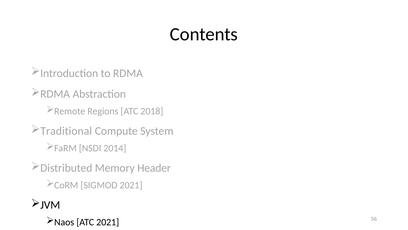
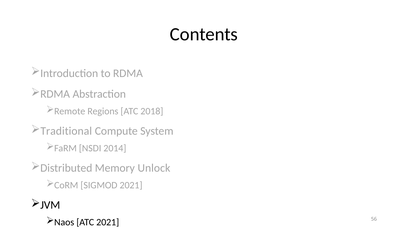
Header: Header -> Unlock (154, 168)
